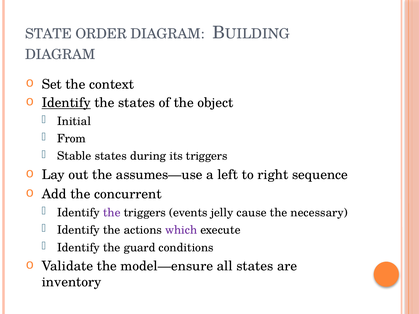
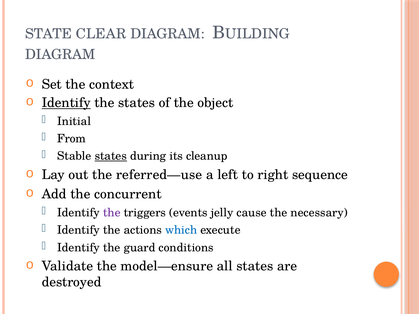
ORDER: ORDER -> CLEAR (101, 34)
states underline: none -> present (111, 156)
its triggers: triggers -> cleanup (207, 156)
assumes—use: assumes—use -> referred—use (159, 175)
which colour: purple -> blue (181, 230)
inventory: inventory -> destroyed (72, 282)
